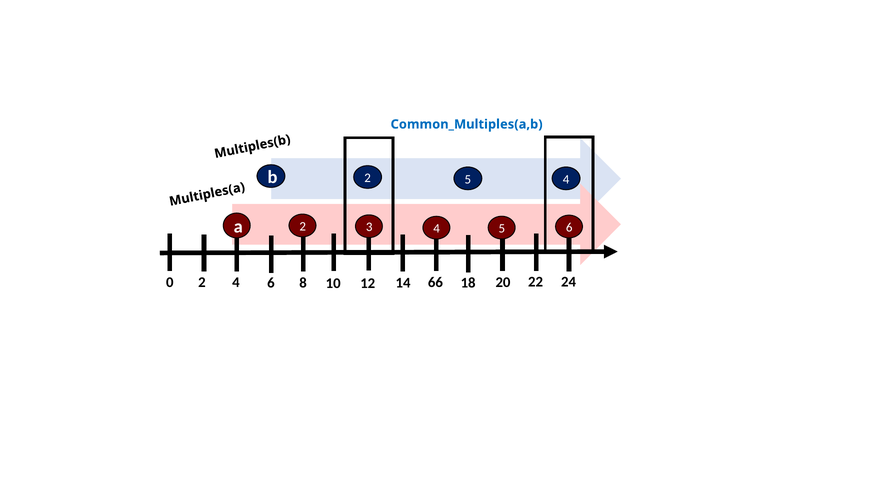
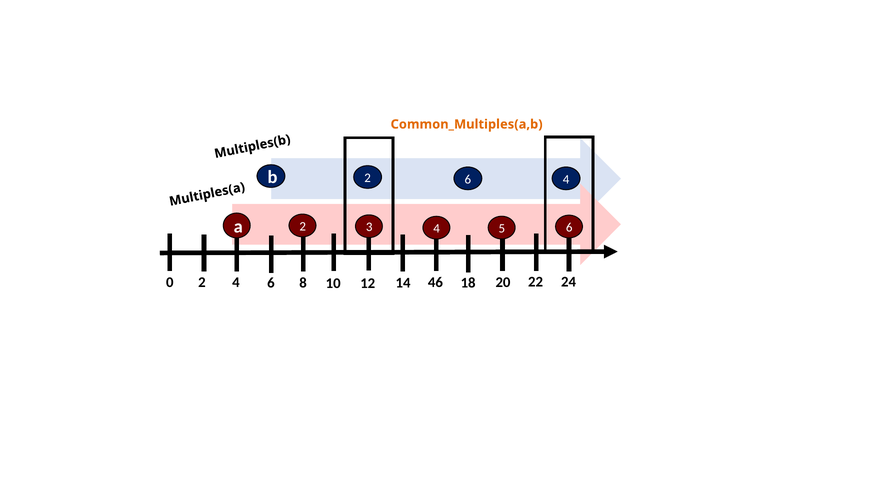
Common_Multiples(a,b colour: blue -> orange (467, 124)
2 5: 5 -> 6 (468, 179)
66: 66 -> 46 (435, 282)
